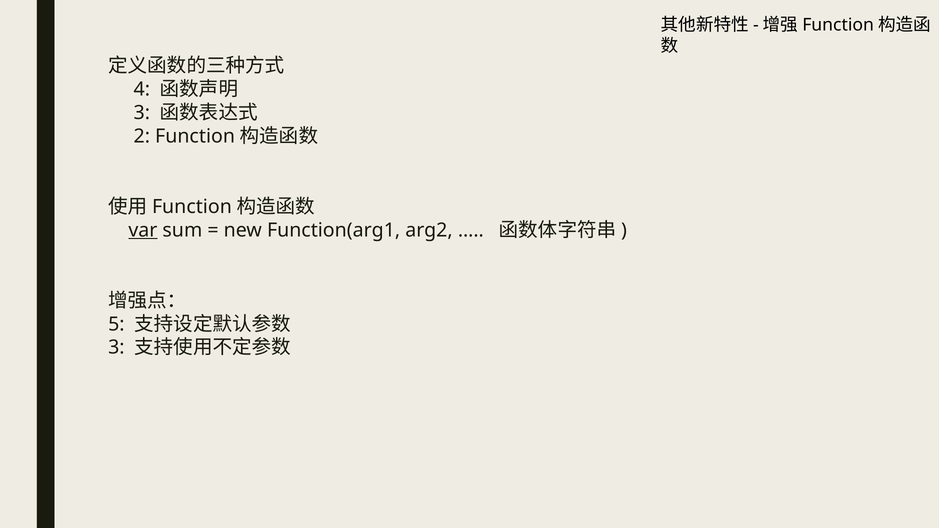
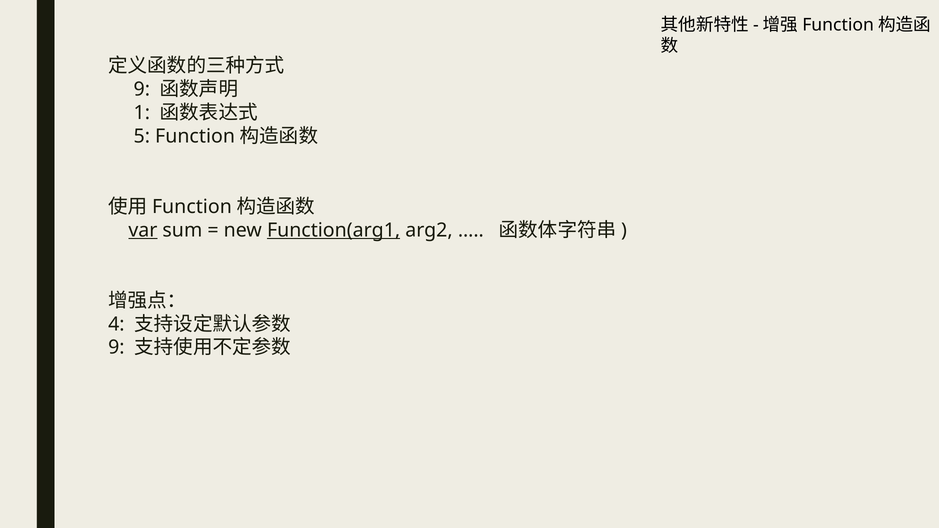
4: 4 -> 9 (142, 89)
3: 3 -> 1 (142, 113)
2: 2 -> 5 (142, 136)
Function(arg1 underline: none -> present (334, 230)
5: 5 -> 4 (116, 324)
3: 3 -> 9 (116, 348)
